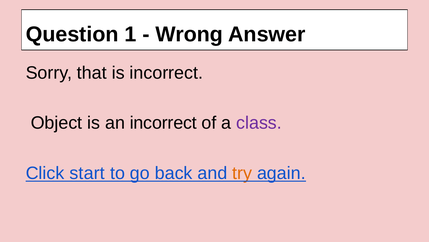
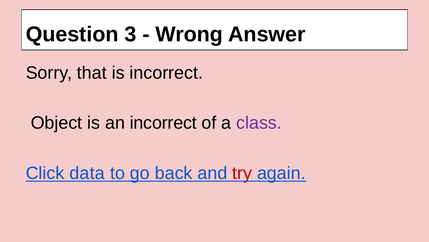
1: 1 -> 3 (131, 34)
start: start -> data (87, 173)
try colour: orange -> red (242, 173)
